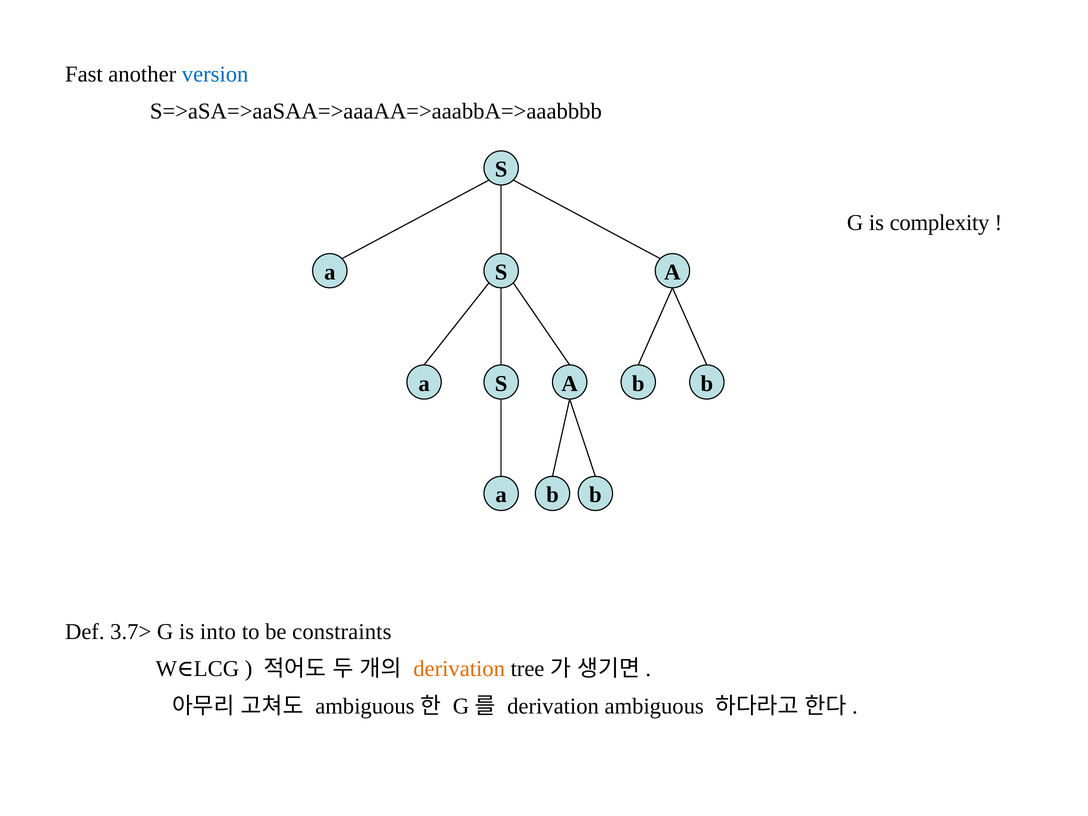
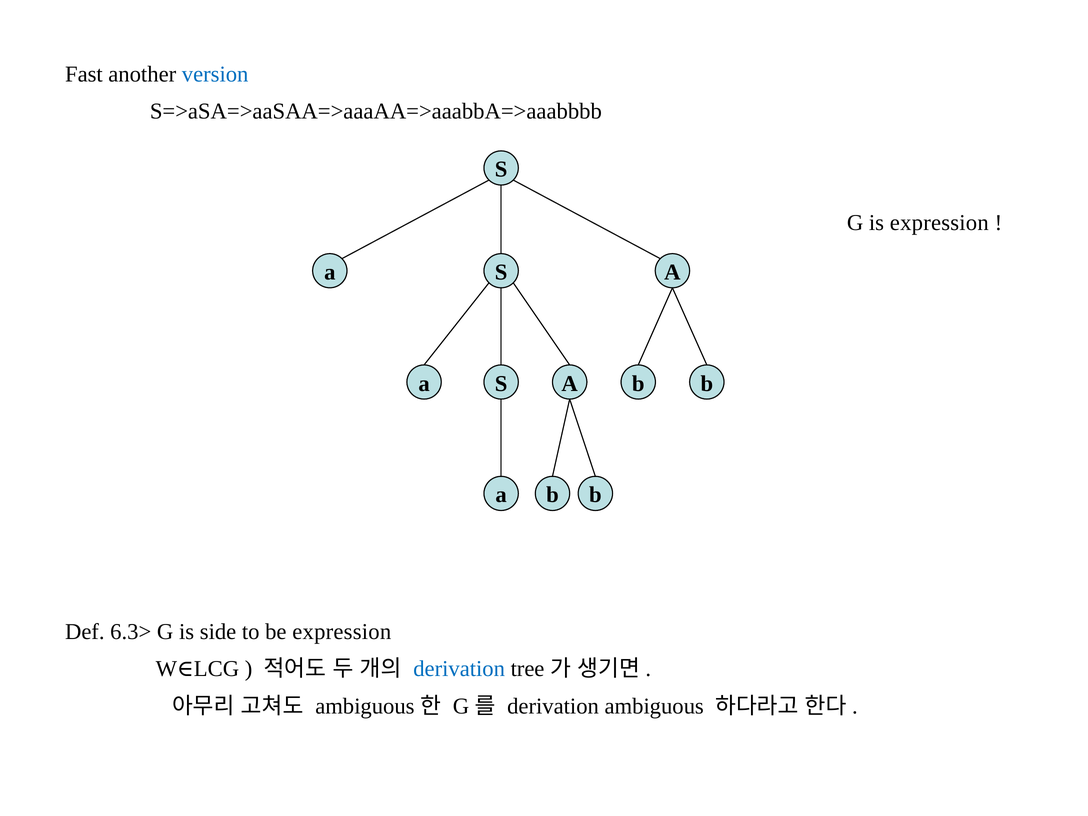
is complexity: complexity -> expression (939, 223)
3.7>: 3.7> -> 6.3> (131, 632)
into: into -> side (218, 632)
be constraints: constraints -> expression (342, 632)
derivation colour: orange -> blue (459, 669)
